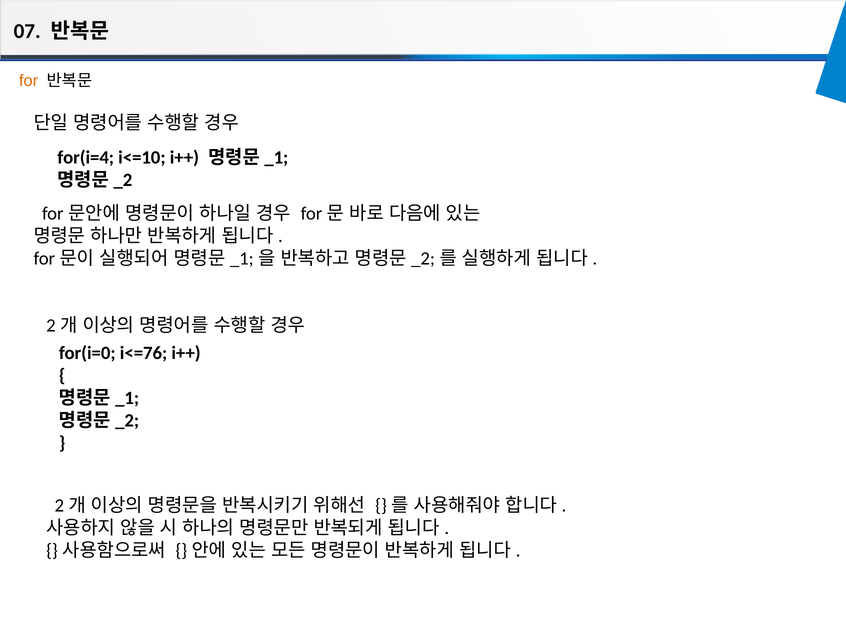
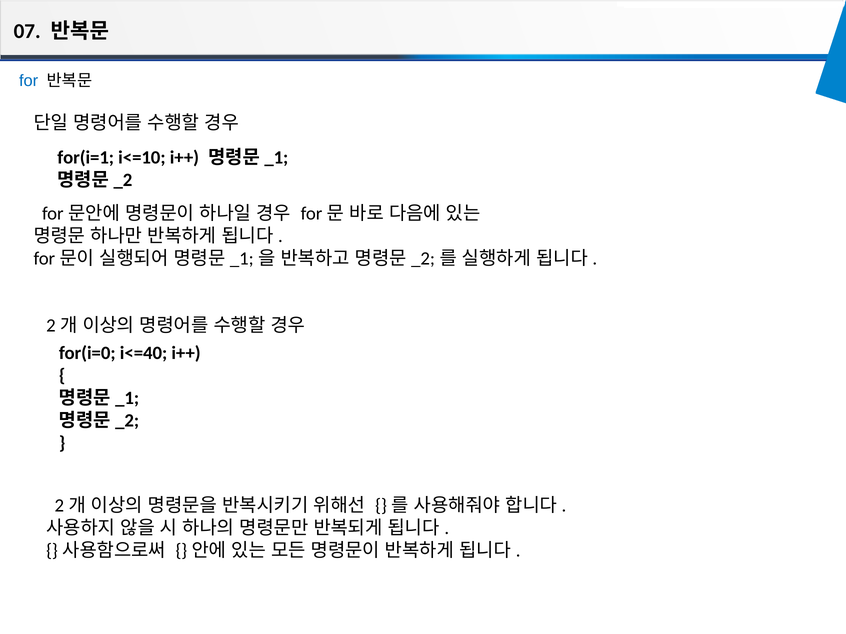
for colour: orange -> blue (29, 81)
for(i=4: for(i=4 -> for(i=1 (86, 158)
i<=76: i<=76 -> i<=40 (144, 353)
